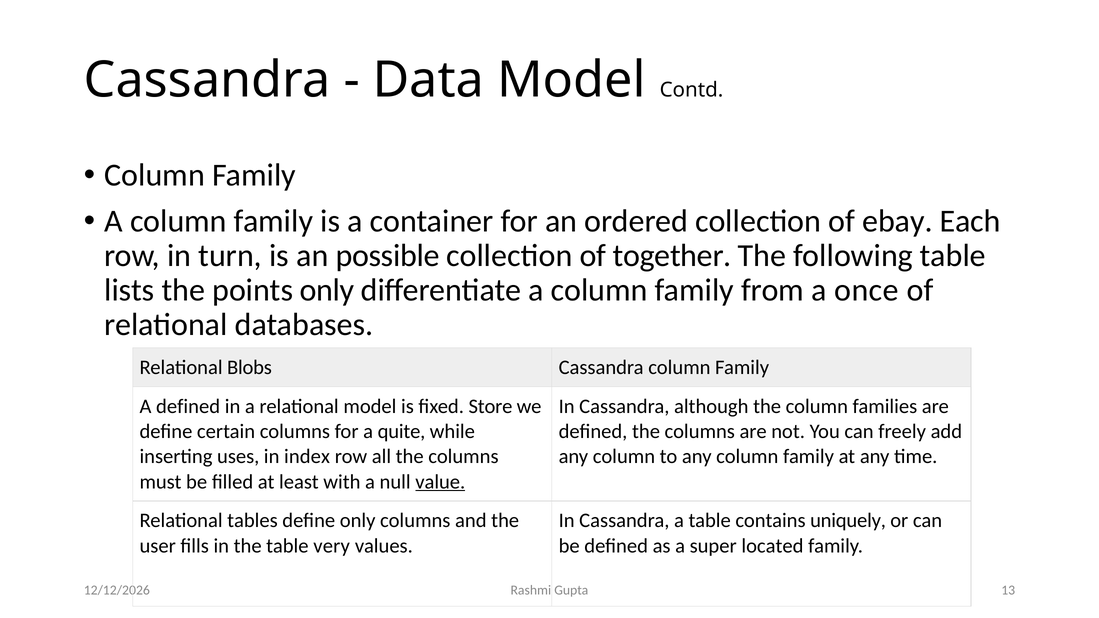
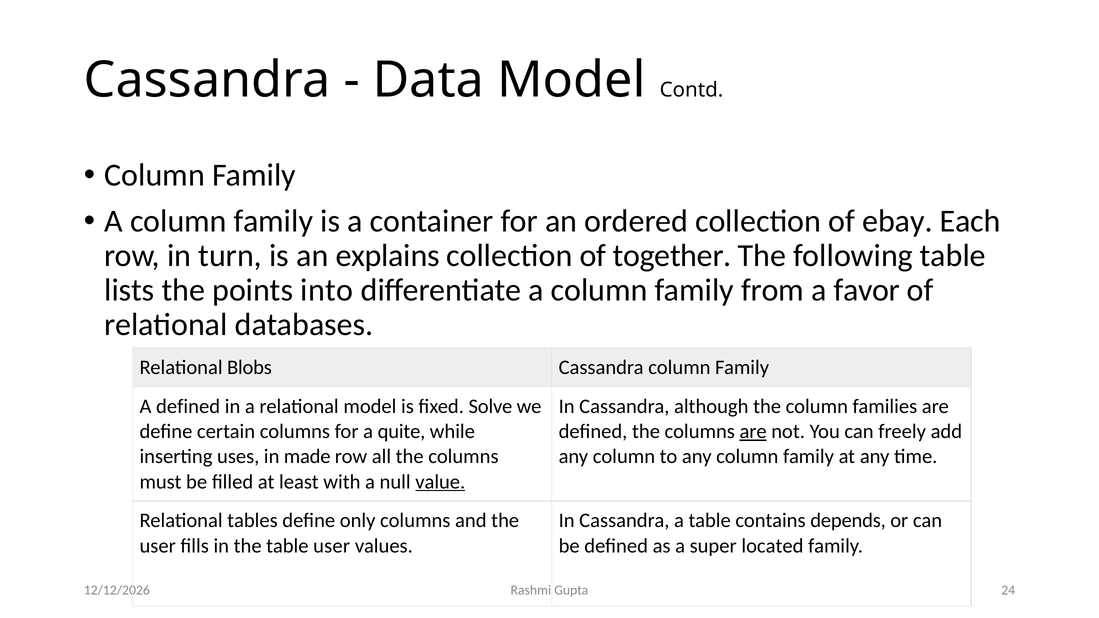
possible: possible -> explains (388, 256)
points only: only -> into (327, 290)
once: once -> favor (867, 290)
Store: Store -> Solve (490, 406)
are underline: none -> present (753, 432)
index: index -> made (307, 457)
uniquely: uniquely -> depends (848, 521)
table very: very -> user (332, 546)
13: 13 -> 24 (1008, 590)
